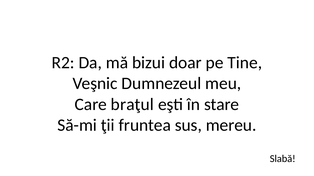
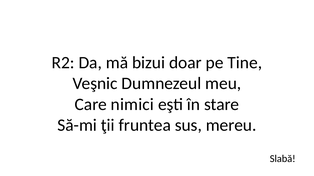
braţul: braţul -> nimici (132, 105)
